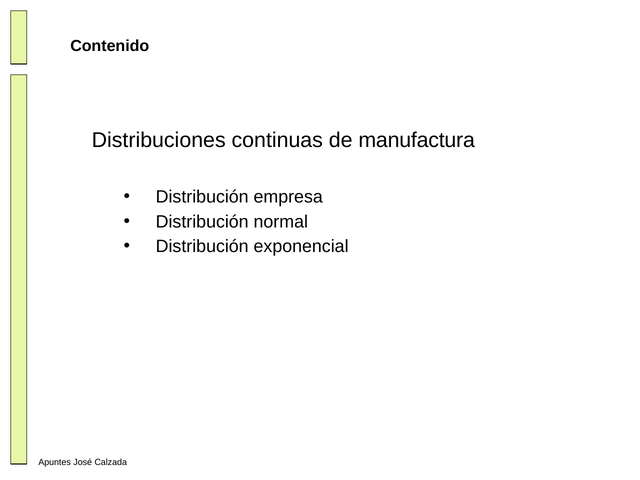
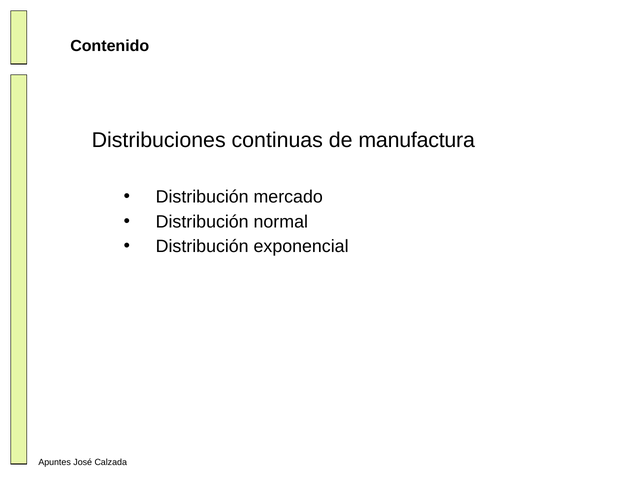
empresa: empresa -> mercado (288, 197)
